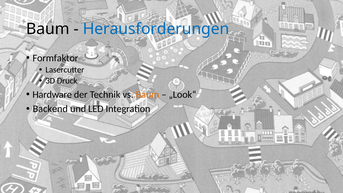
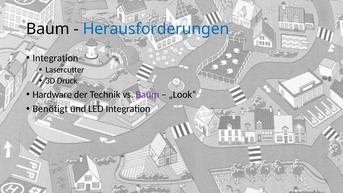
Formfaktor: Formfaktor -> Integration (55, 58)
Baum colour: orange -> purple (147, 94)
Backend: Backend -> Benötigt (50, 109)
